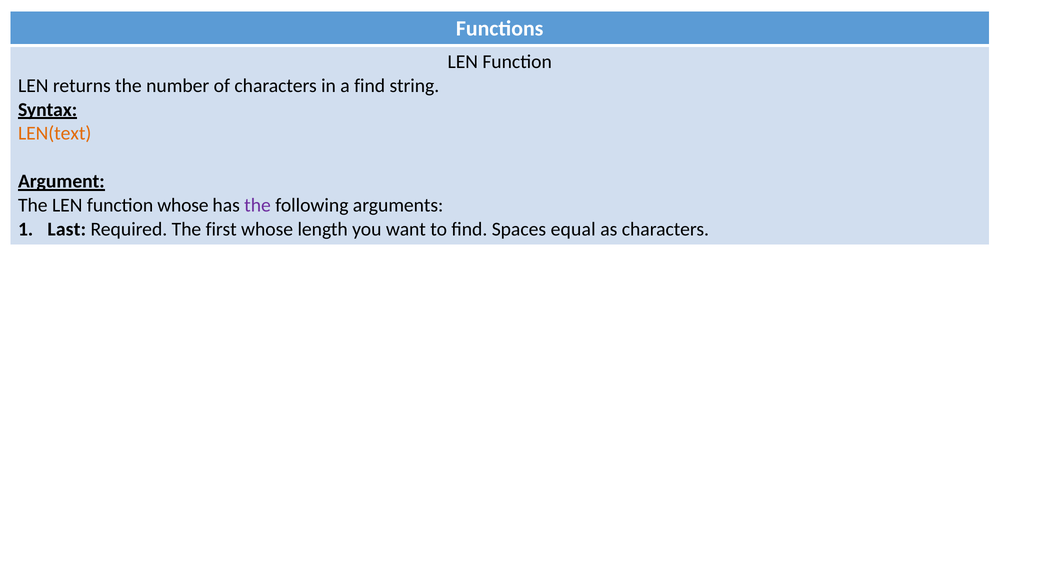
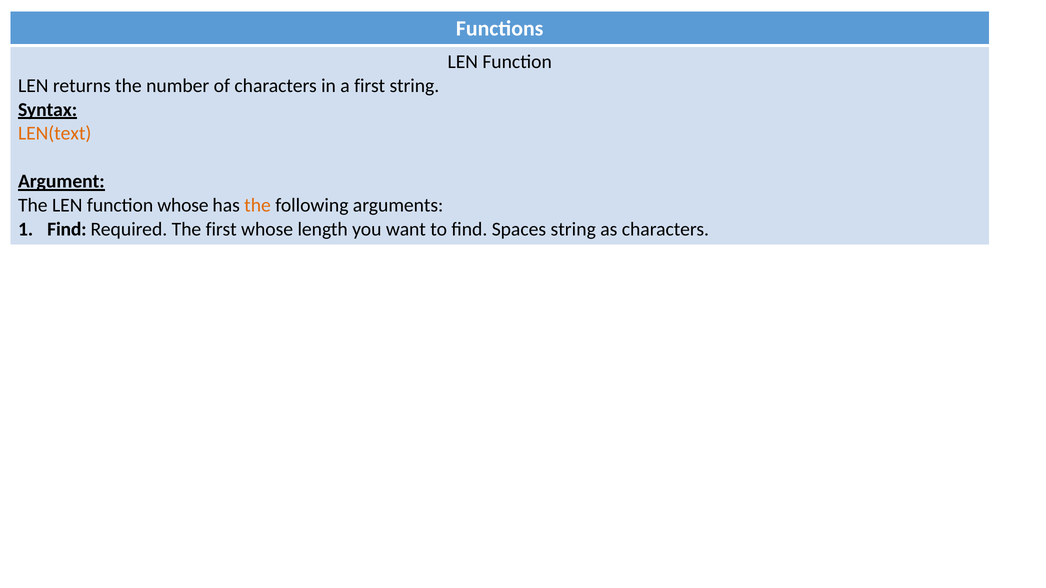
a find: find -> first (370, 86)
the colour: purple -> orange (258, 205)
Last: Last -> Find (67, 229)
Spaces equal: equal -> string (573, 229)
